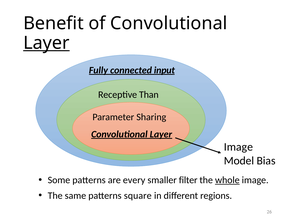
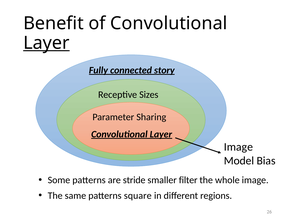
input: input -> story (164, 70)
Than: Than -> Sizes (149, 94)
every: every -> stride (134, 179)
whole underline: present -> none (227, 179)
